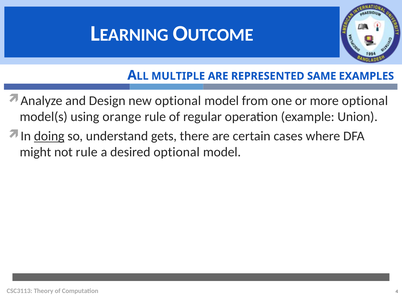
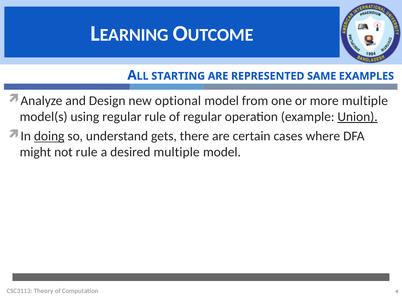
MULTIPLE: MULTIPLE -> STARTING (178, 76)
more optional: optional -> multiple (365, 101)
using orange: orange -> regular (122, 117)
Union underline: none -> present (358, 117)
desired optional: optional -> multiple (177, 152)
